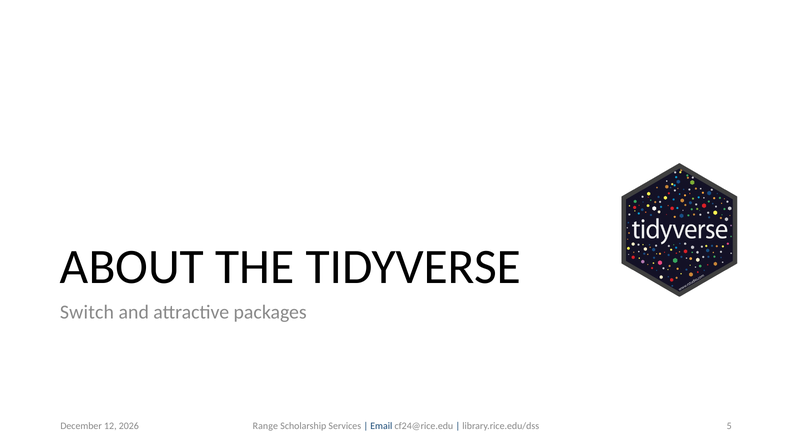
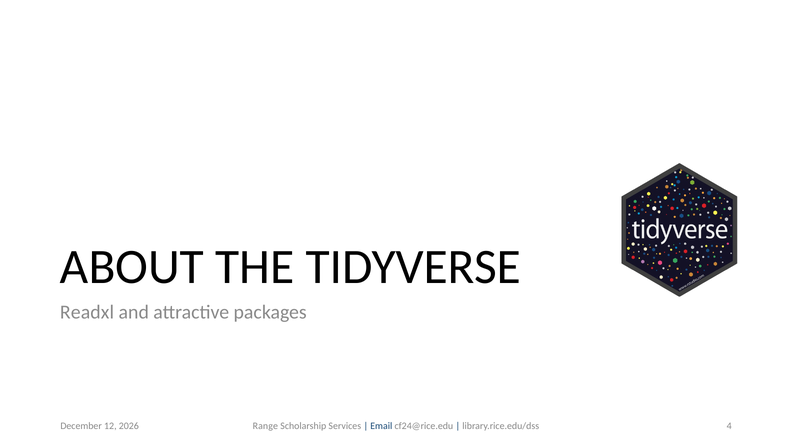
Switch: Switch -> Readxl (87, 312)
5: 5 -> 4 (729, 425)
